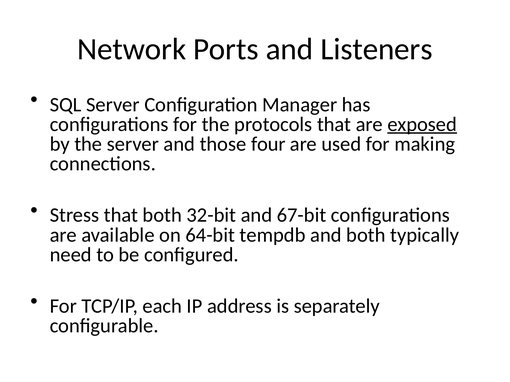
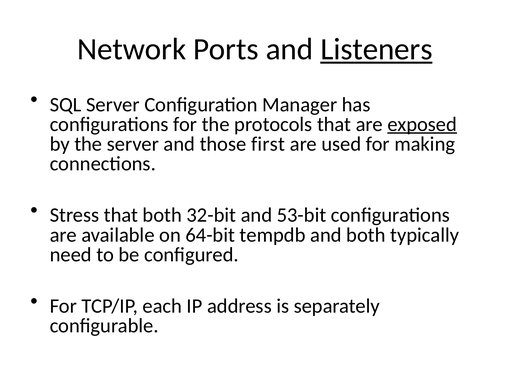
Listeners underline: none -> present (376, 49)
four: four -> first (268, 144)
67-bit: 67-bit -> 53-bit (302, 215)
